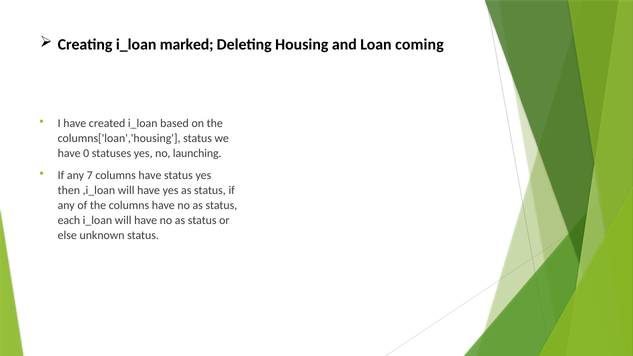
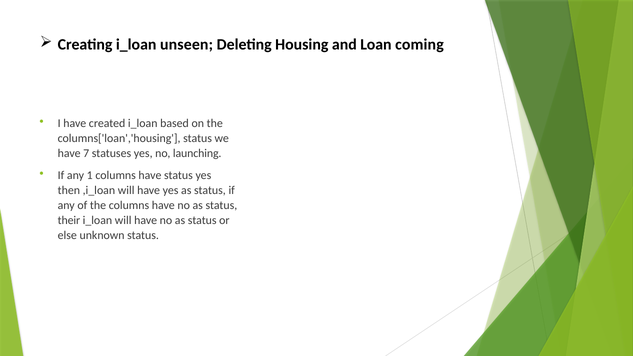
marked: marked -> unseen (187, 45)
0: 0 -> 7 (86, 154)
7: 7 -> 1 (90, 175)
each: each -> their (69, 220)
